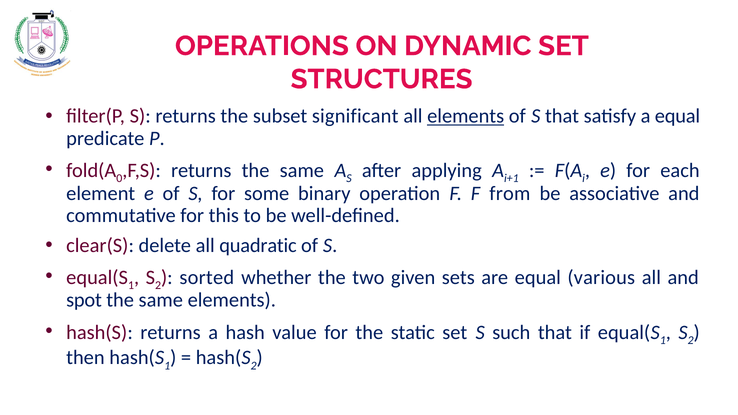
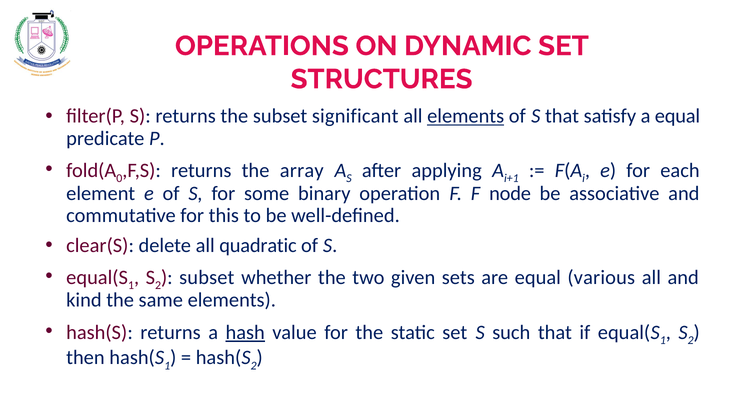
returns the same: same -> array (302, 171)
from: from -> node (510, 193)
sorted: sorted -> subset (207, 278)
spot: spot -> kind (84, 300)
hash underline: none -> present (245, 333)
